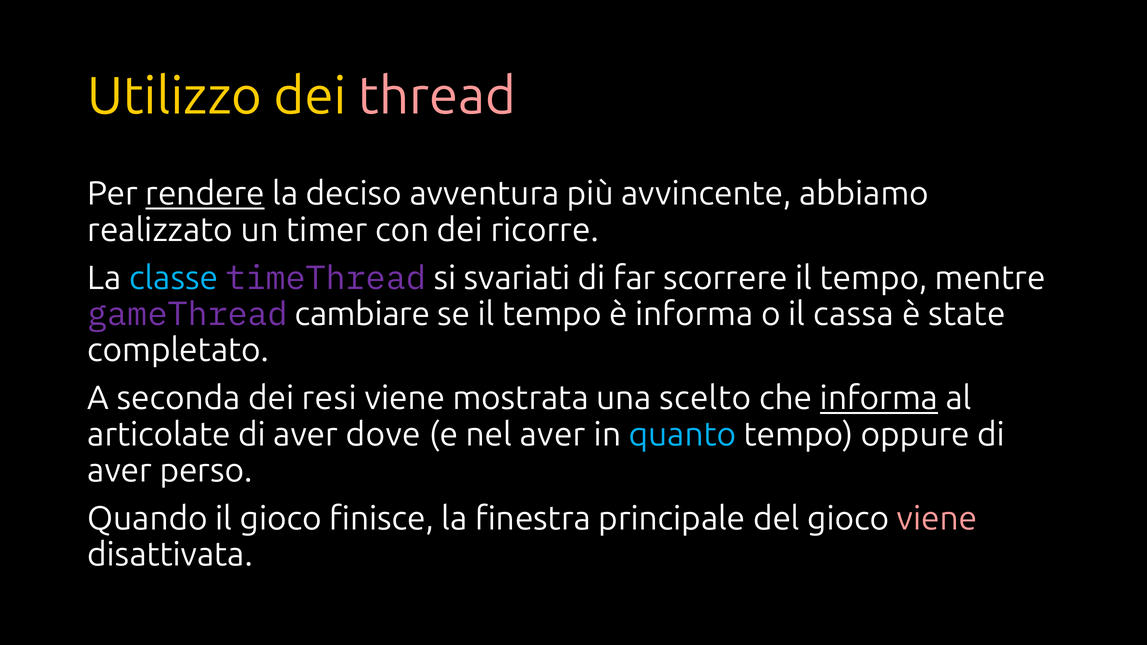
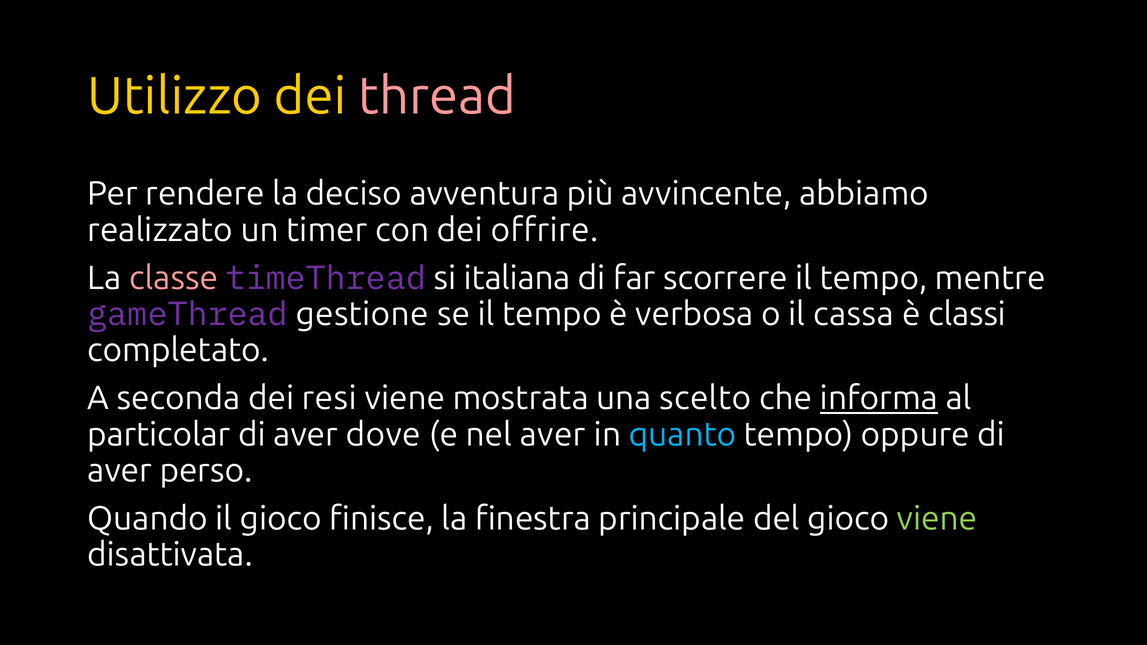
rendere underline: present -> none (205, 194)
ricorre: ricorre -> offrire (545, 230)
classe colour: light blue -> pink (174, 278)
svariati: svariati -> italiana (517, 278)
cambiare: cambiare -> gestione (362, 314)
è informa: informa -> verbosa (694, 314)
state: state -> classi (967, 314)
articolate: articolate -> particolar (159, 435)
viene colour: pink -> light green (937, 519)
